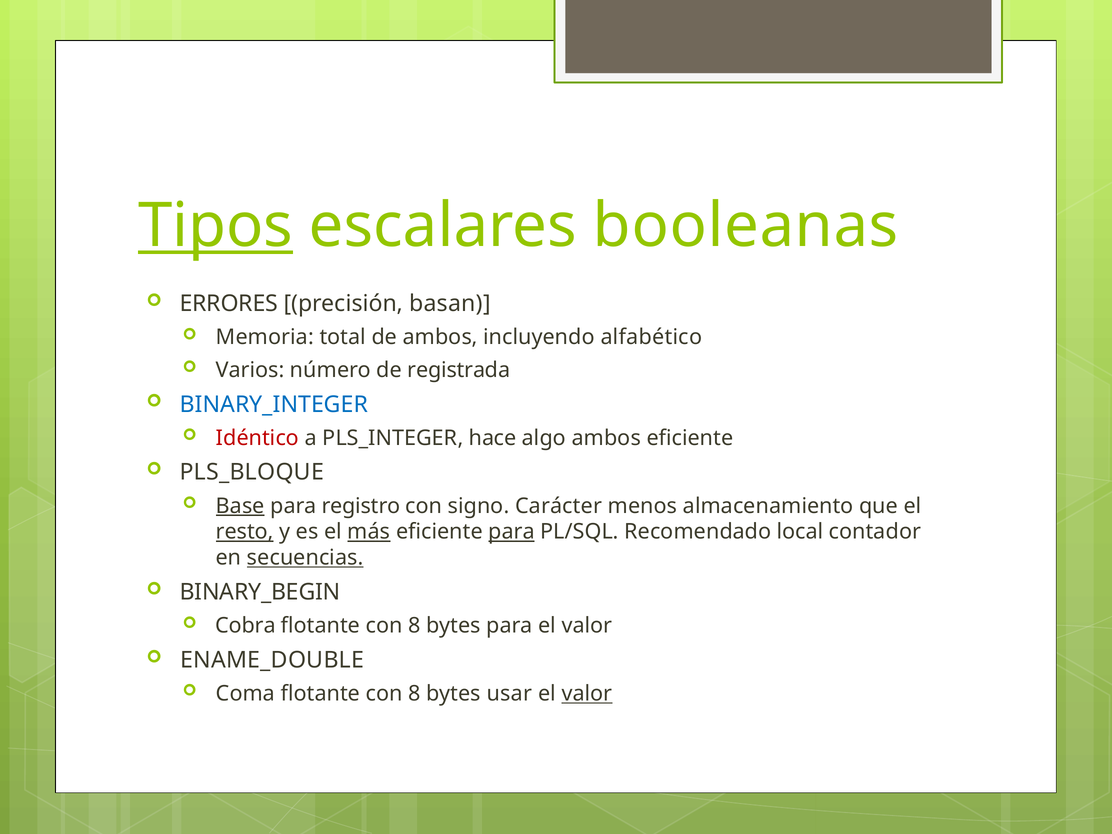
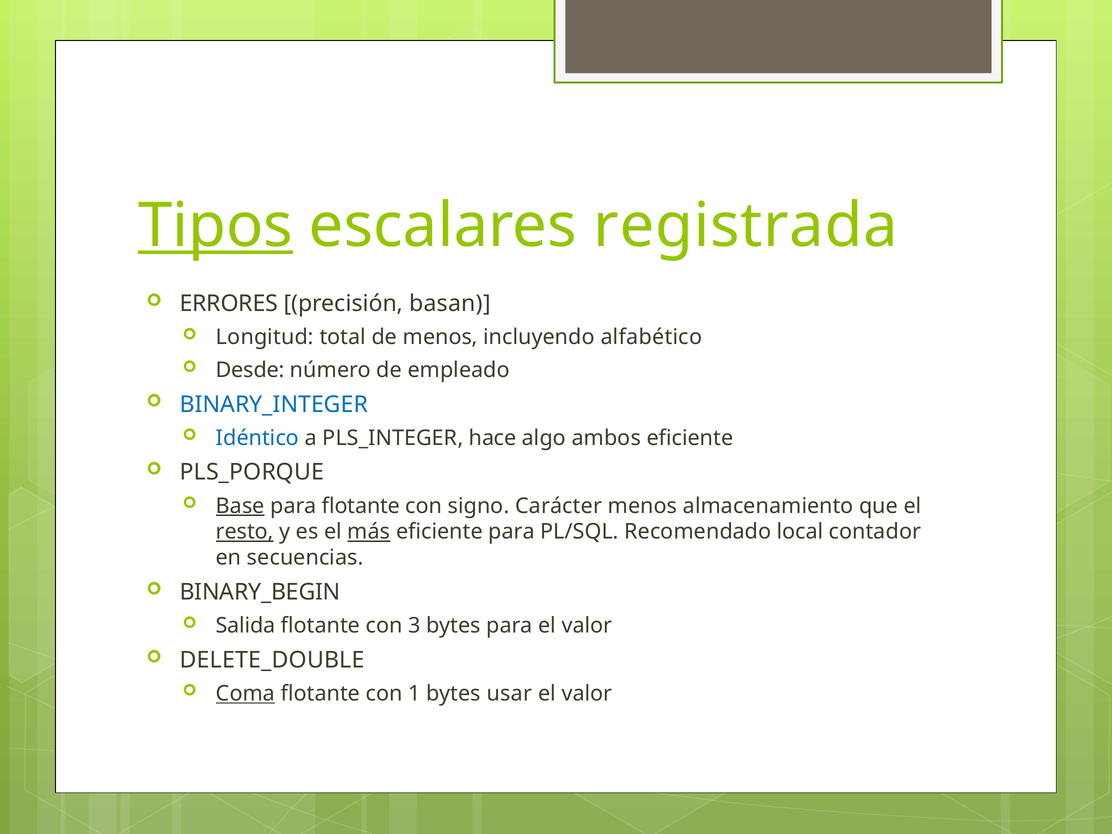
booleanas: booleanas -> registrada (746, 226)
Memoria: Memoria -> Longitud (265, 337)
de ambos: ambos -> menos (440, 337)
Varios: Varios -> Desde (250, 370)
registrada: registrada -> empleado (459, 370)
Idéntico colour: red -> blue (257, 438)
PLS_BLOQUE: PLS_BLOQUE -> PLS_PORQUE (252, 472)
para registro: registro -> flotante (361, 506)
para underline: present -> none (512, 532)
secuencias underline: present -> none (305, 558)
Cobra: Cobra -> Salida (246, 626)
8: 8 -> 3 (414, 626)
ENAME_DOUBLE: ENAME_DOUBLE -> DELETE_DOUBLE (272, 660)
Coma underline: none -> present (245, 694)
8: 8 -> 1 (414, 694)
valor underline: present -> none (587, 694)
